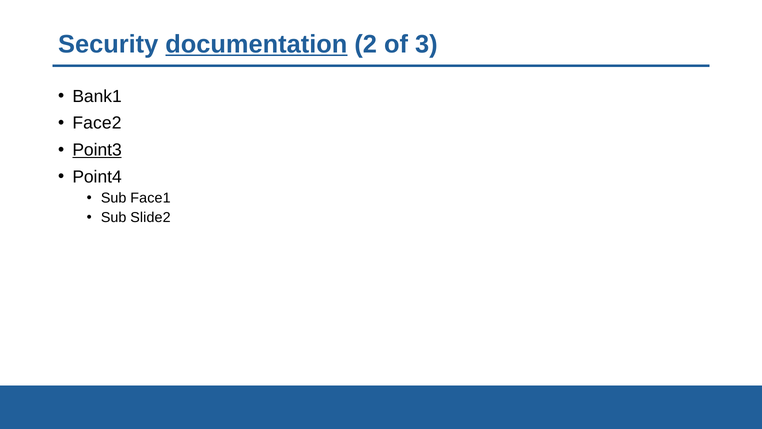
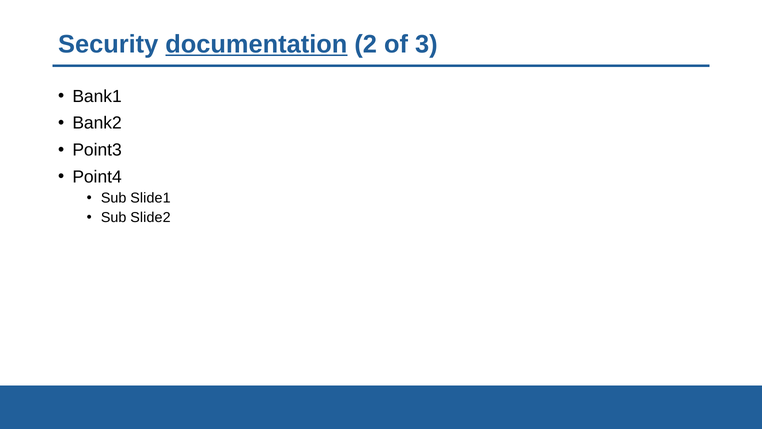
Face2: Face2 -> Bank2 (97, 123)
Point3 underline: present -> none (97, 150)
Face1: Face1 -> Slide1 (150, 198)
